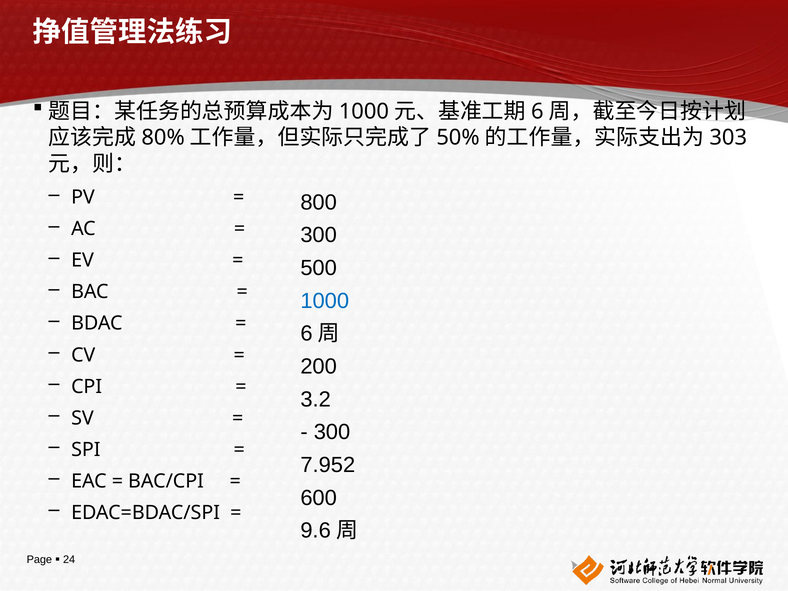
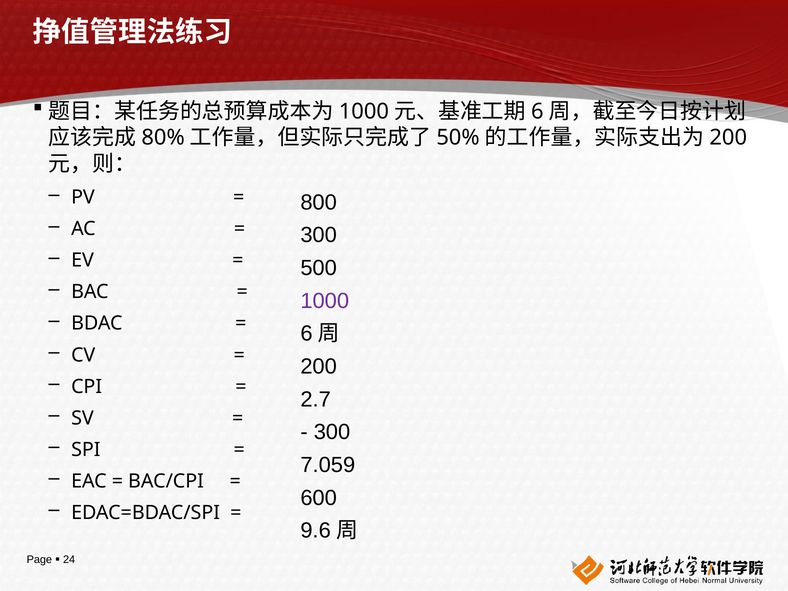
303: 303 -> 200 (728, 138)
1000 colour: blue -> purple (325, 301)
3.2: 3.2 -> 2.7 (316, 399)
7.952: 7.952 -> 7.059 (328, 465)
